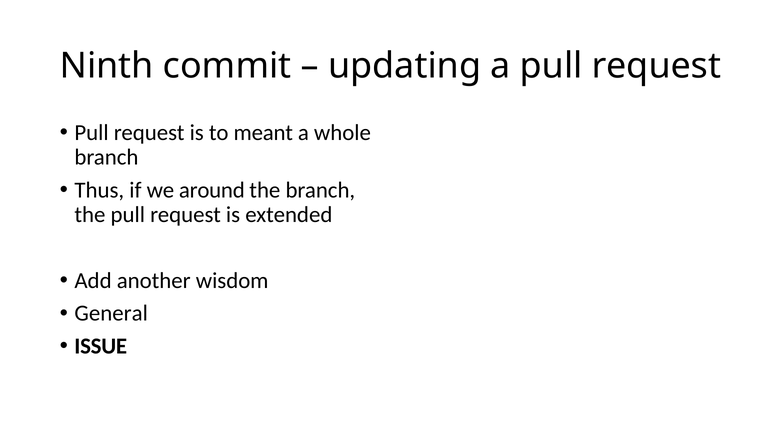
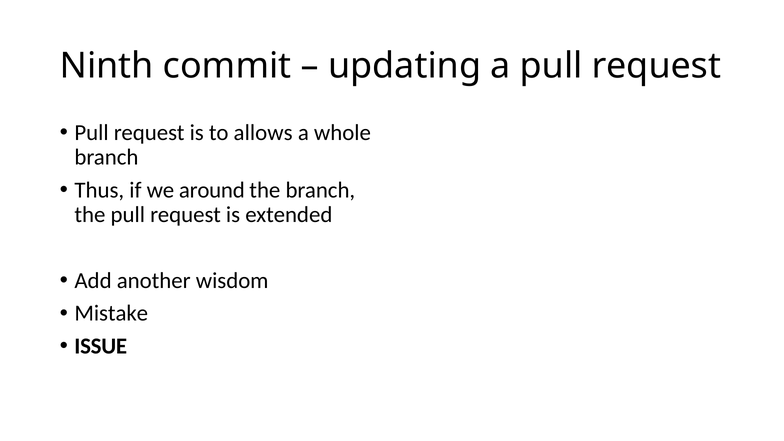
meant: meant -> allows (263, 133)
General: General -> Mistake (111, 313)
